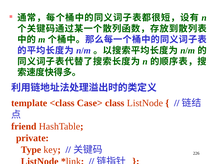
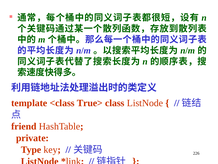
Case>: Case> -> True> (90, 103)
